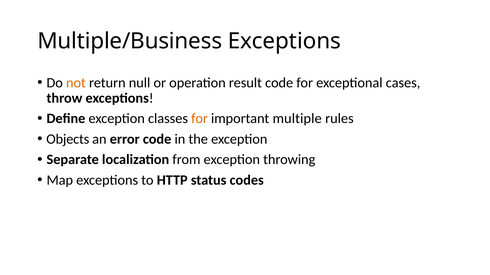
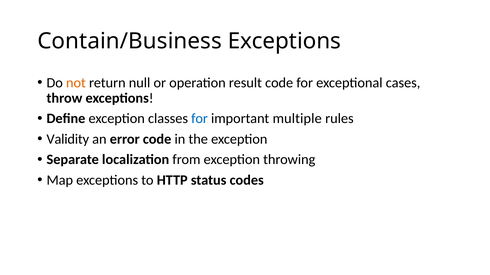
Multiple/Business: Multiple/Business -> Contain/Business (130, 41)
for colour: orange -> blue (200, 119)
Objects: Objects -> Validity (68, 139)
